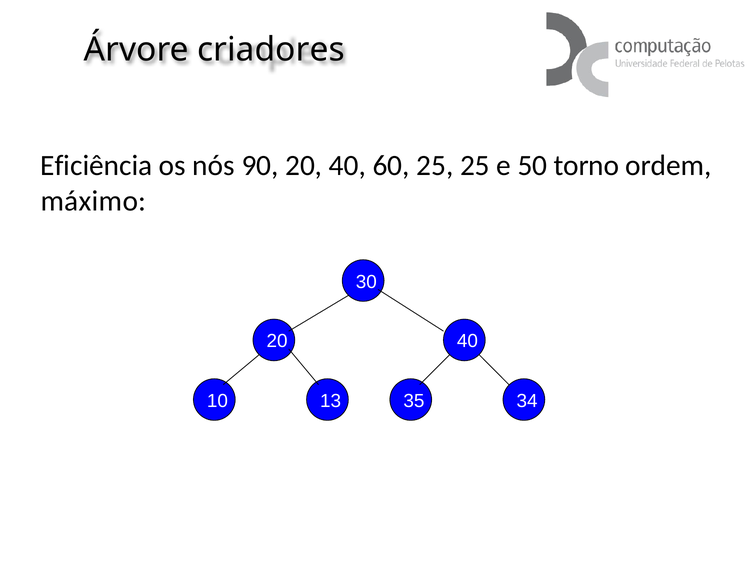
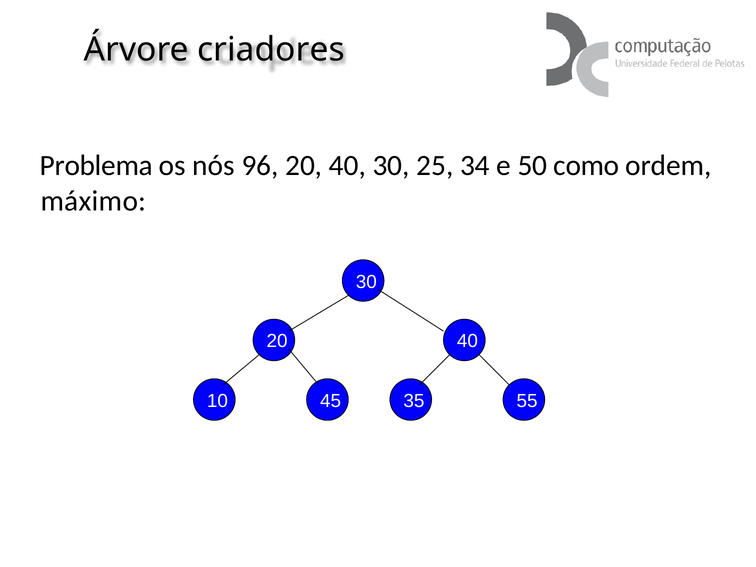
Eficiência: Eficiência -> Problema (96, 166)
90: 90 -> 96 (260, 166)
40 60: 60 -> 30 (391, 166)
25 25: 25 -> 34 (475, 166)
torno: torno -> como (586, 166)
13: 13 -> 45 (331, 401)
34: 34 -> 55 (527, 401)
